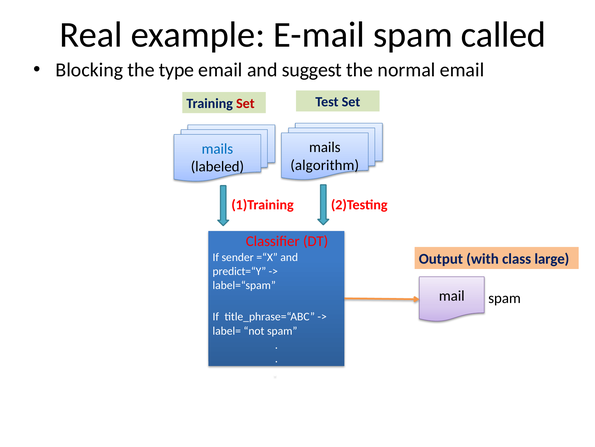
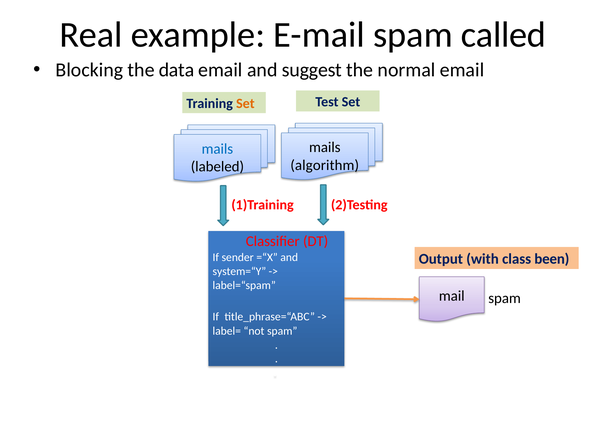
type: type -> data (176, 70)
Set colour: red -> orange (245, 103)
large: large -> been (552, 259)
predict=“Y: predict=“Y -> system=“Y (239, 271)
